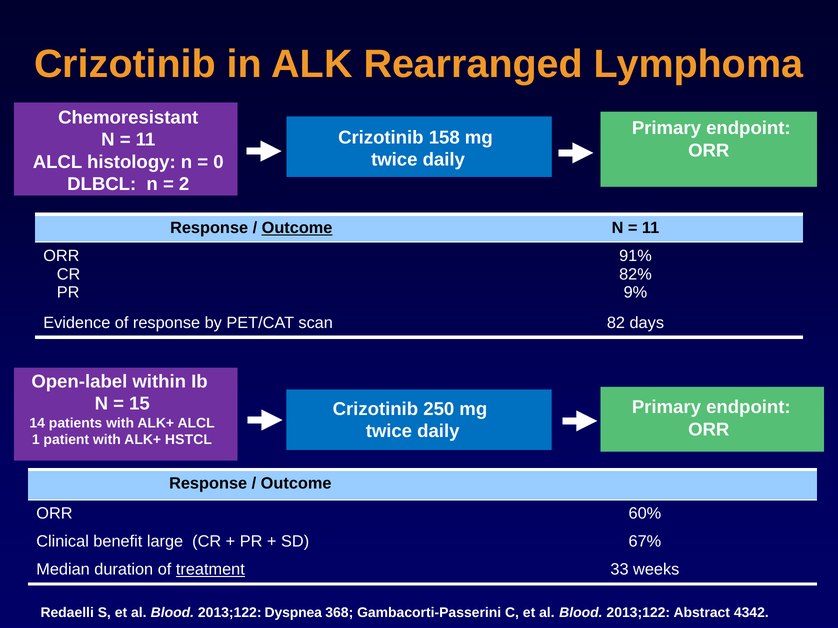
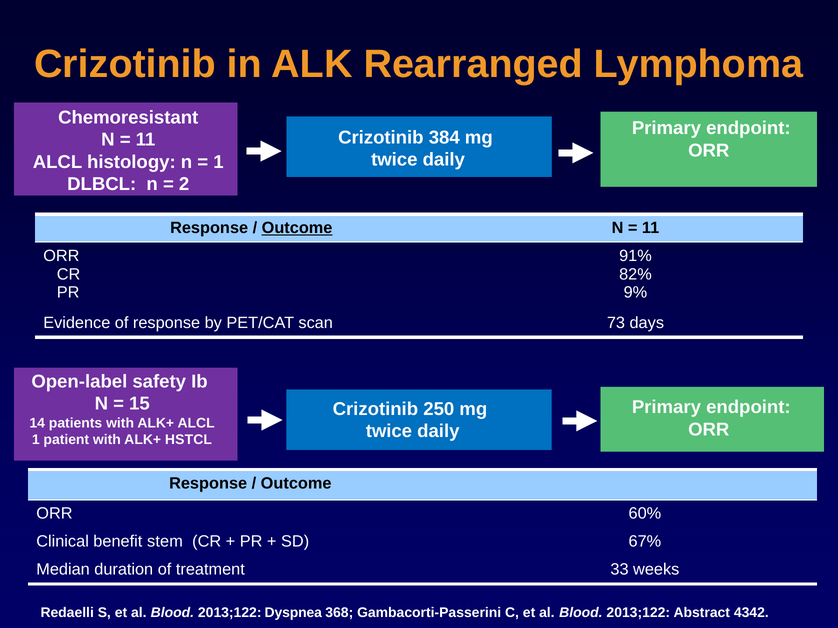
158: 158 -> 384 (444, 137)
0: 0 -> 1 (218, 162)
82: 82 -> 73 (616, 323)
within: within -> safety (159, 382)
large: large -> stem (165, 542)
treatment underline: present -> none (210, 570)
